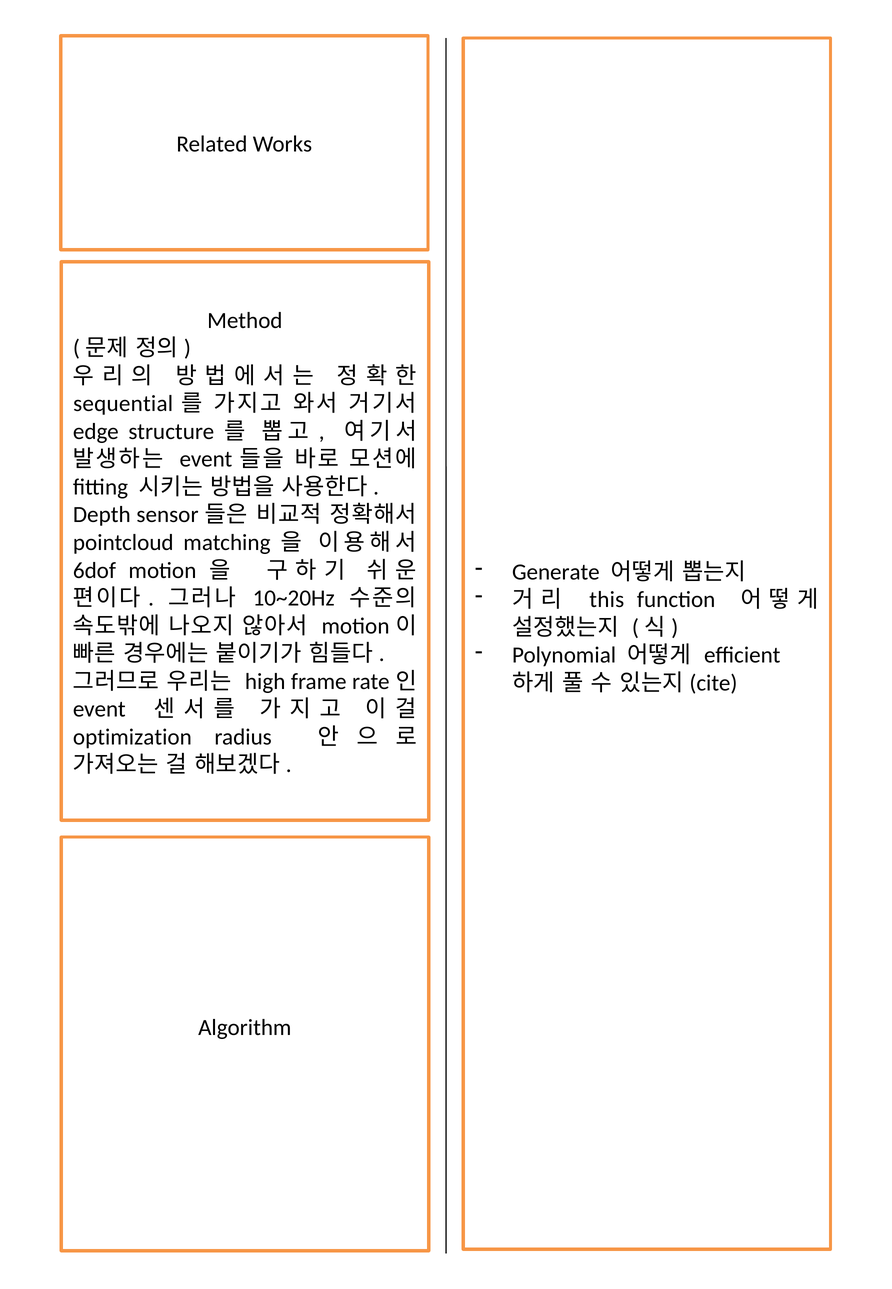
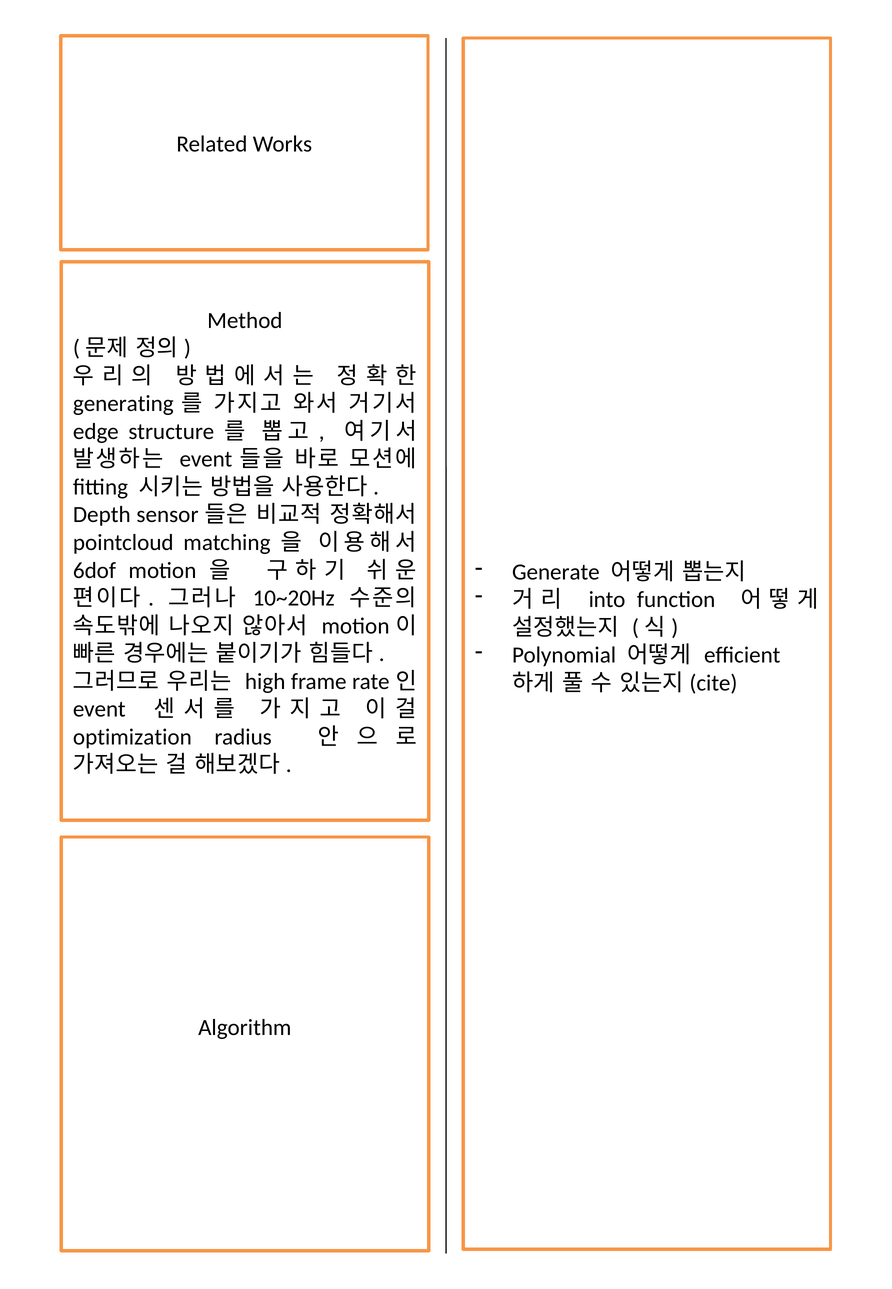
sequential: sequential -> generating (123, 404)
this: this -> into (607, 599)
